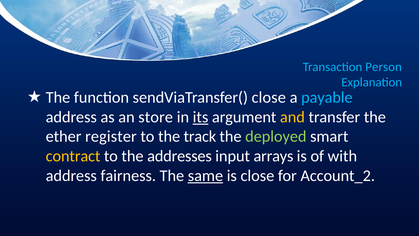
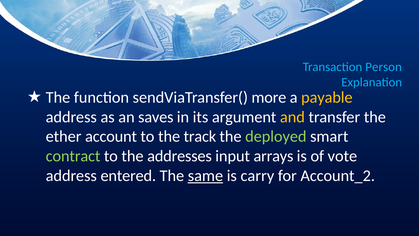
sendViaTransfer( close: close -> more (269, 97)
payable colour: light blue -> yellow (327, 97)
store: store -> saves (156, 117)
its underline: present -> none (201, 117)
register: register -> account (111, 136)
contract colour: yellow -> light green (73, 156)
with: with -> vote (342, 156)
fairness: fairness -> entered (128, 175)
is close: close -> carry (257, 175)
